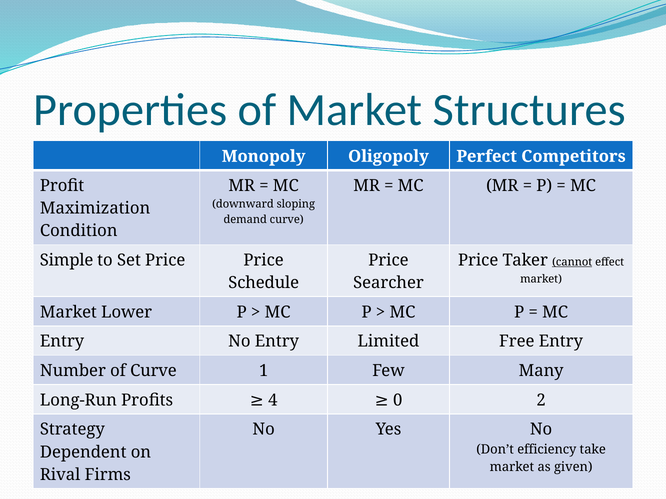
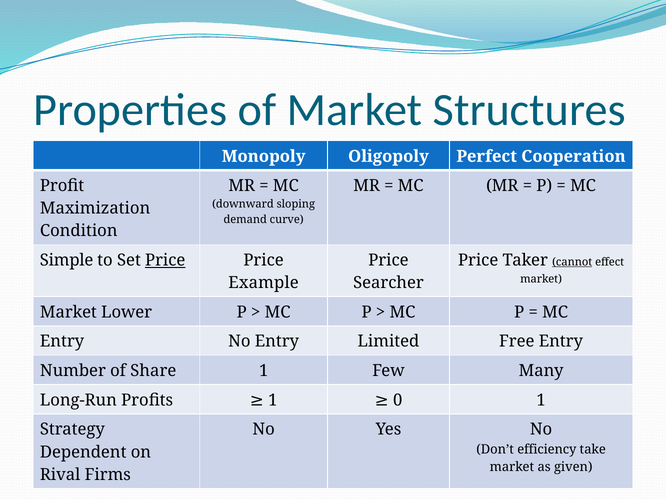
Competitors: Competitors -> Cooperation (573, 157)
Price underline: none -> present (165, 261)
Schedule: Schedule -> Example (264, 283)
of Curve: Curve -> Share (153, 371)
4: 4 -> 1 (273, 401)
0 2: 2 -> 1 (541, 401)
